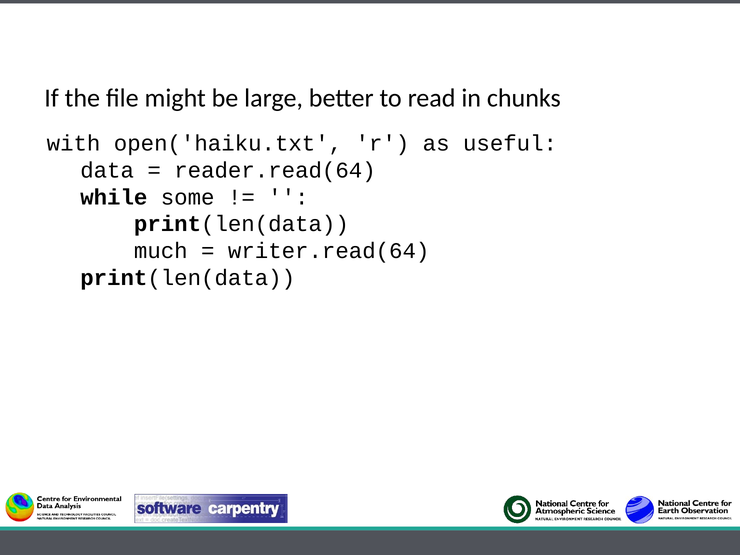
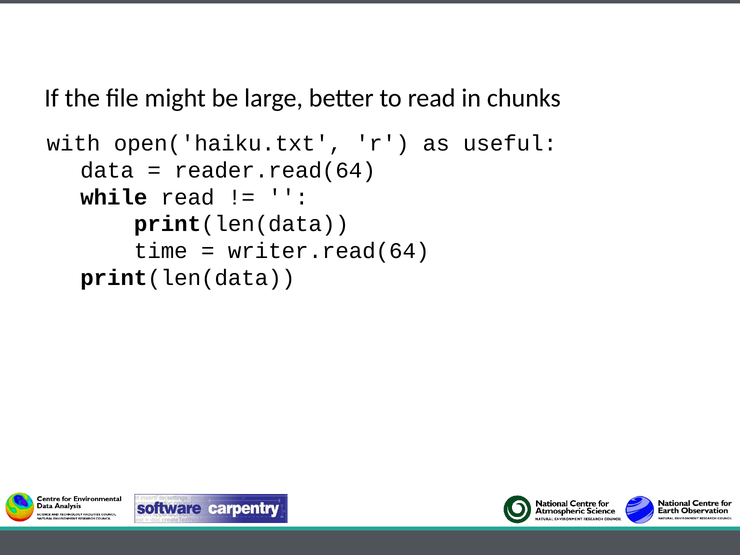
while some: some -> read (188, 197)
much: much -> time (161, 251)
